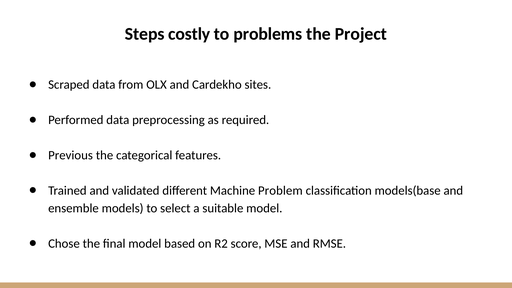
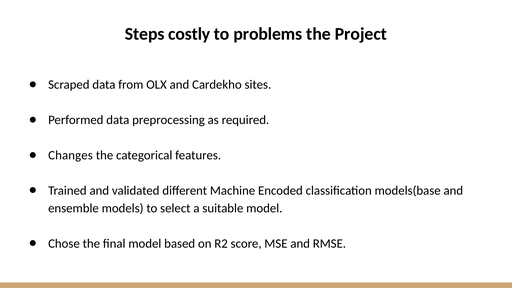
Previous: Previous -> Changes (70, 155)
Problem: Problem -> Encoded (280, 191)
